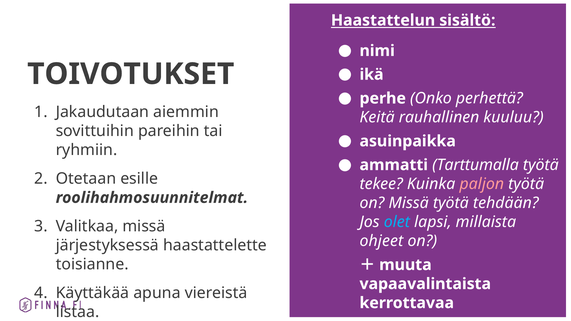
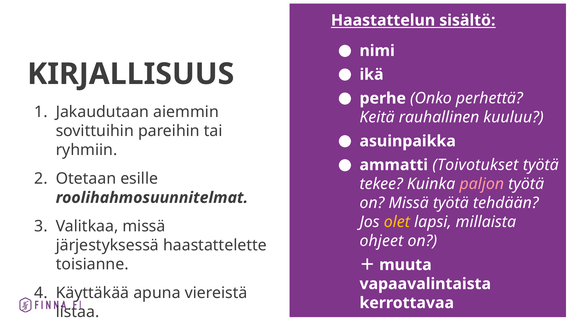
TOIVOTUKSET: TOIVOTUKSET -> KIRJALLISUUS (131, 74)
Tarttumalla: Tarttumalla -> Toivotukset (475, 165)
olet colour: light blue -> yellow (397, 222)
